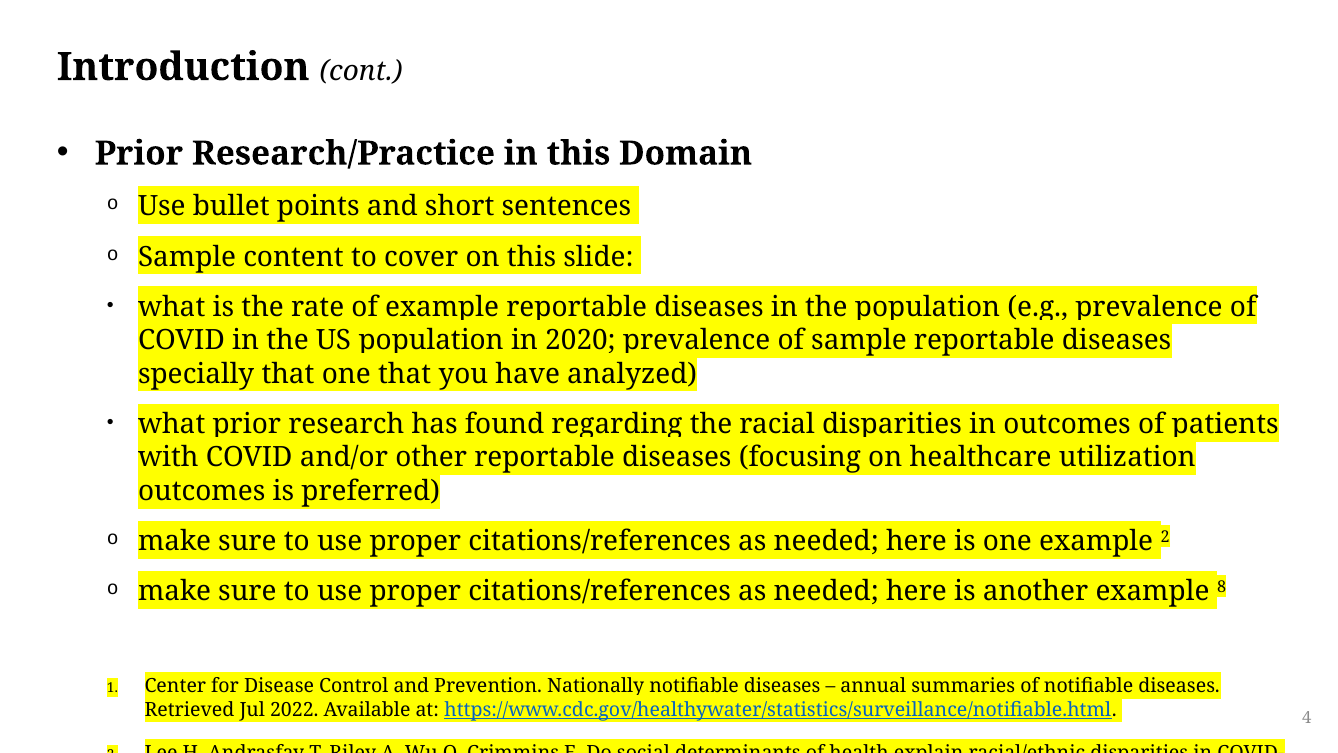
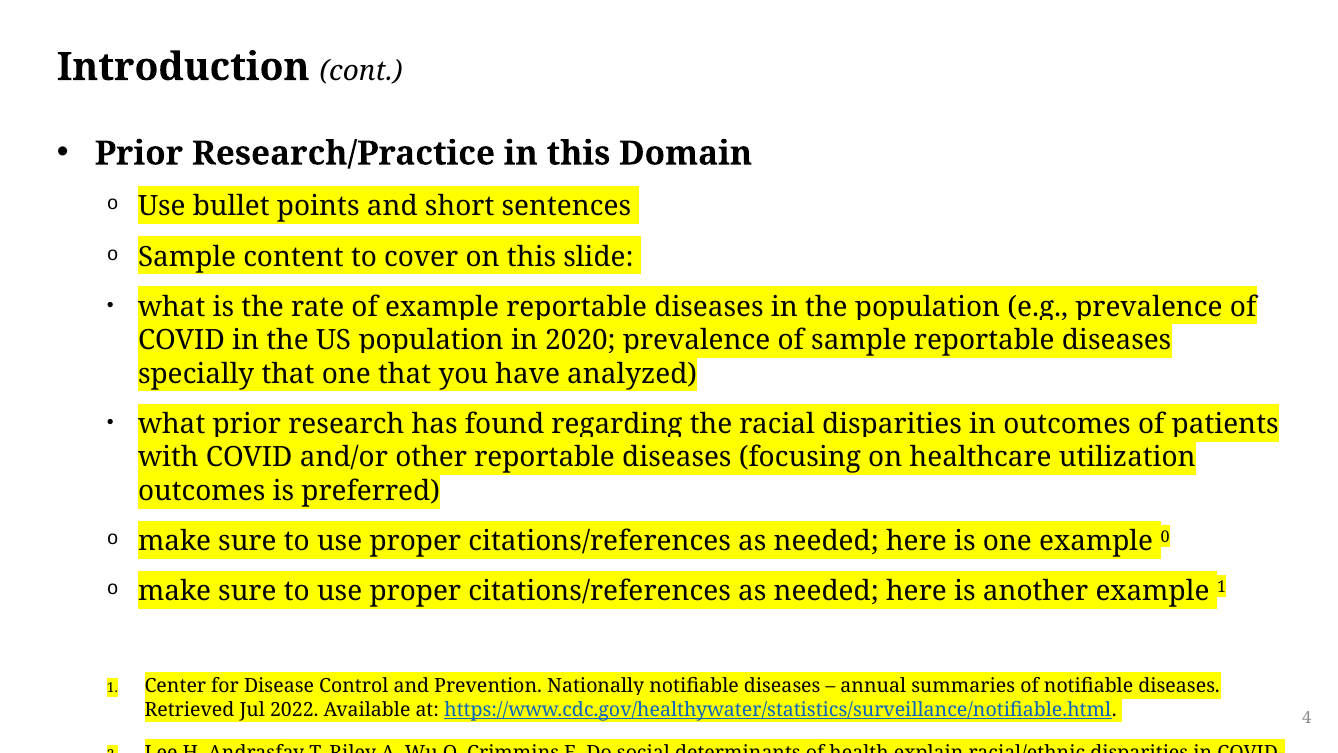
example 2: 2 -> 0 (1165, 537)
example 8: 8 -> 1 (1222, 587)
